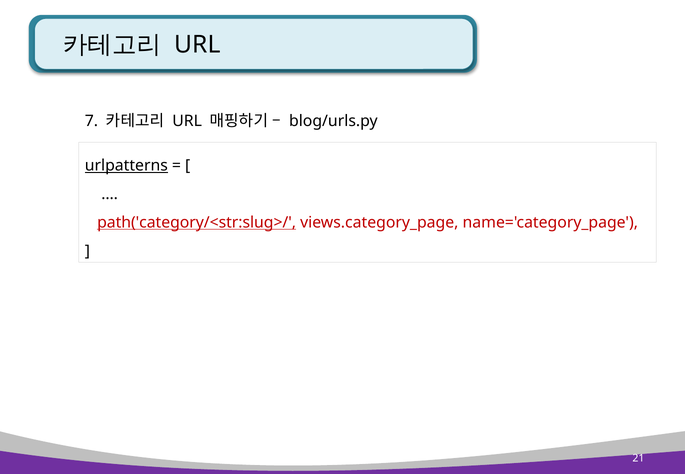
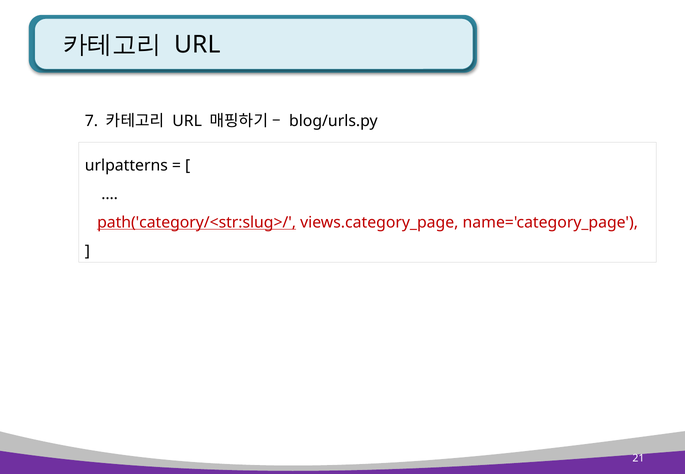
urlpatterns underline: present -> none (126, 166)
